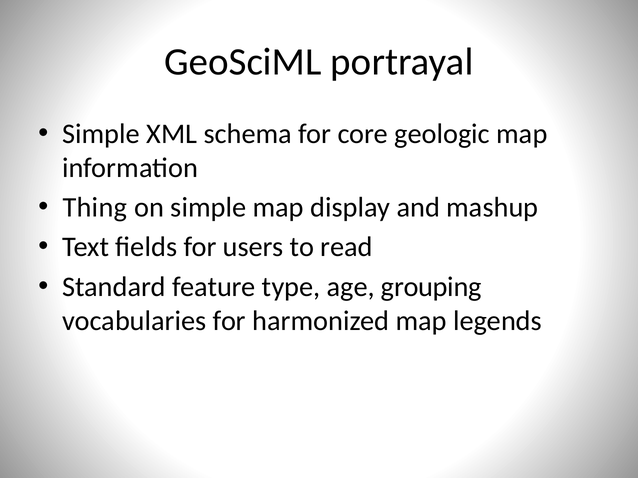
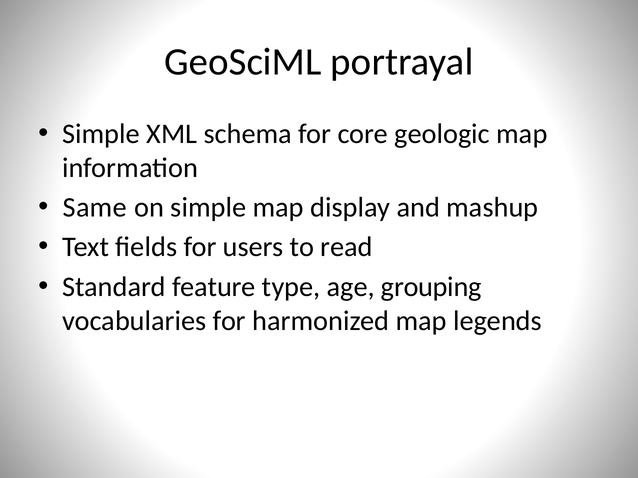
Thing: Thing -> Same (95, 208)
